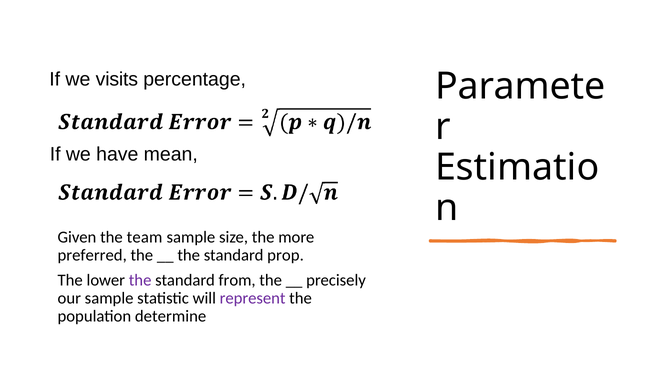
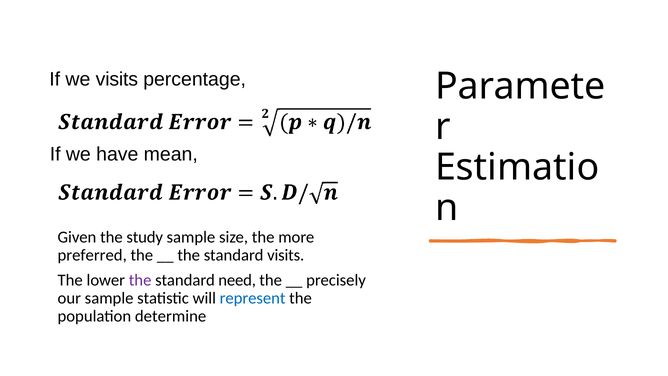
team: team -> study (145, 237)
standard prop: prop -> visits (286, 255)
from: from -> need (237, 280)
represent colour: purple -> blue (253, 298)
